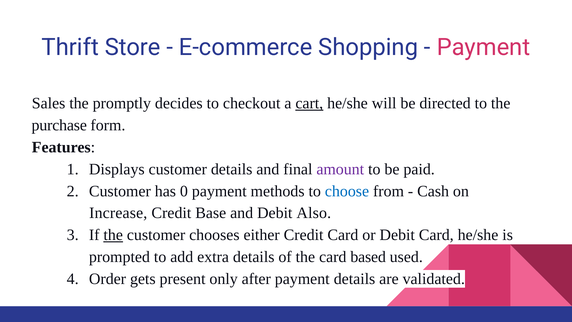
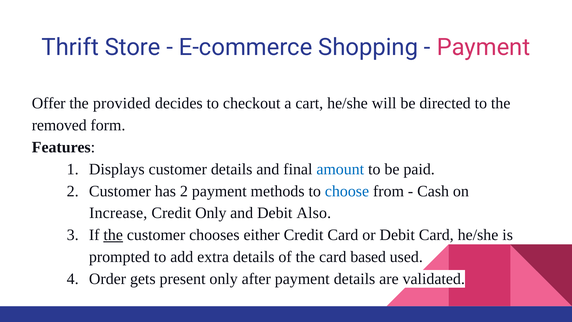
Sales: Sales -> Offer (49, 103)
promptly: promptly -> provided (122, 103)
cart underline: present -> none (309, 103)
purchase: purchase -> removed (59, 125)
amount colour: purple -> blue (340, 169)
has 0: 0 -> 2 (184, 191)
Credit Base: Base -> Only (211, 213)
